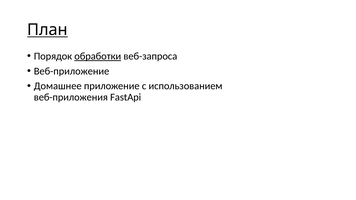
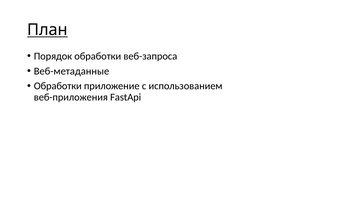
обработки underline: present -> none (98, 56)
Веб-приложение: Веб-приложение -> Веб-метаданные (72, 71)
Домашнее: Домашнее -> Обработки (58, 86)
